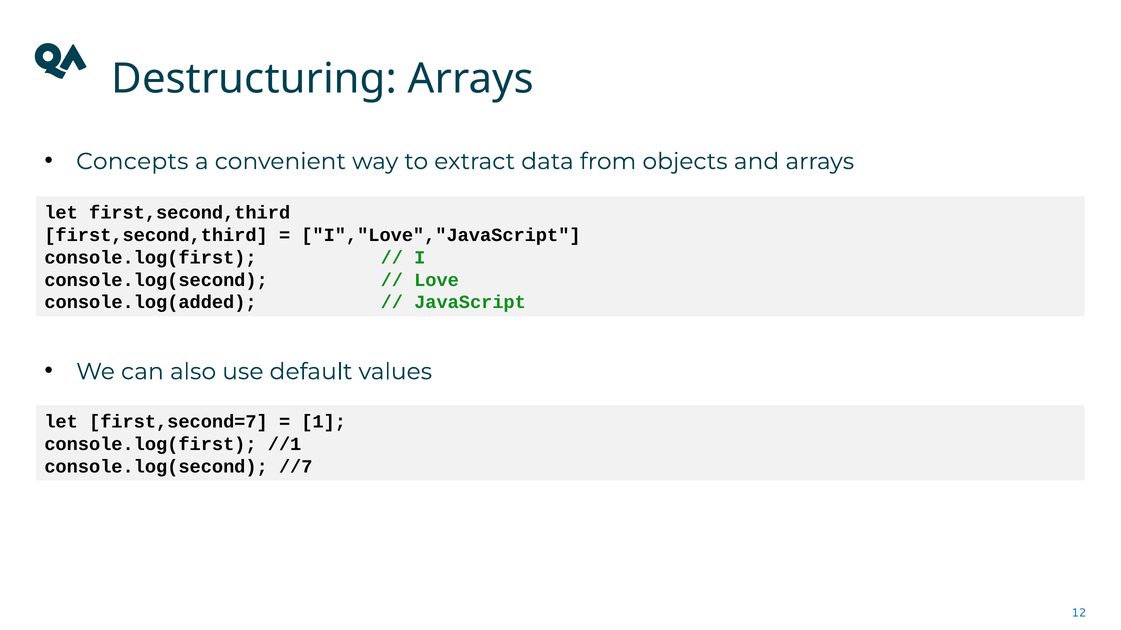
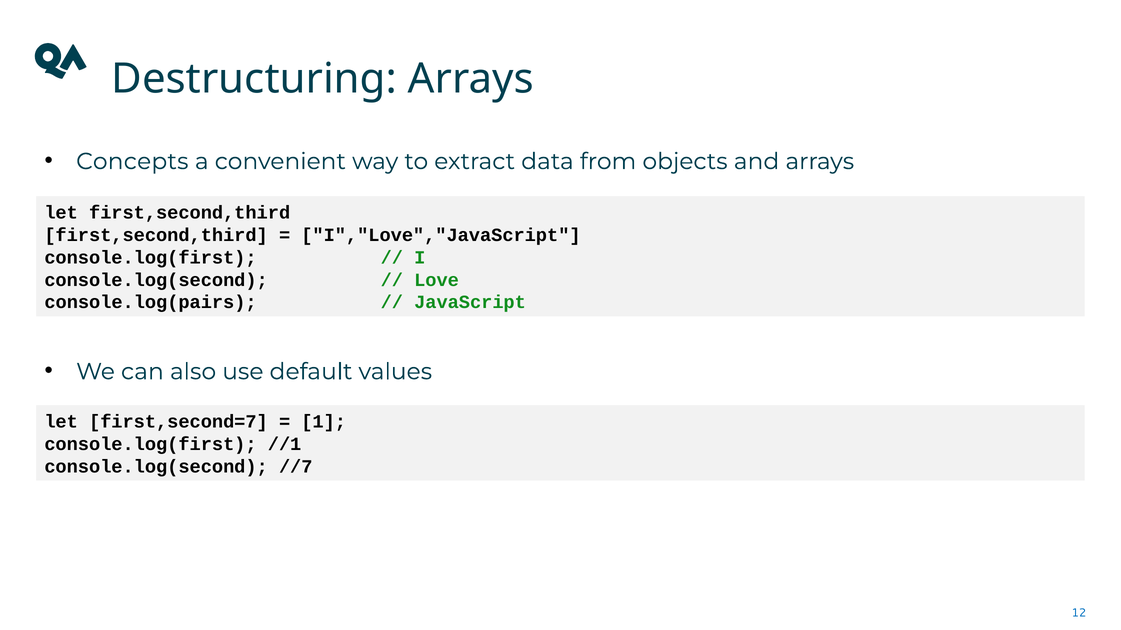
console.log(added: console.log(added -> console.log(pairs (151, 303)
